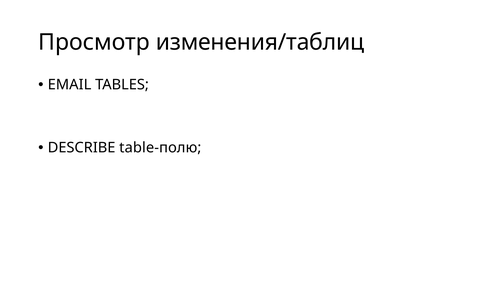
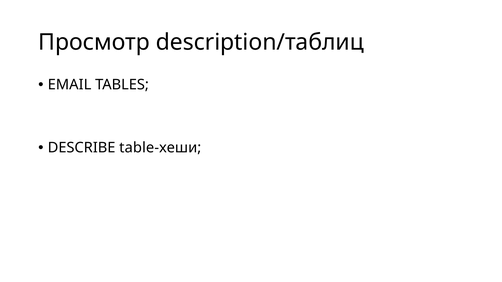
изменения/таблиц: изменения/таблиц -> description/таблиц (260, 42)
table-полю: table-полю -> table-хеши (160, 148)
